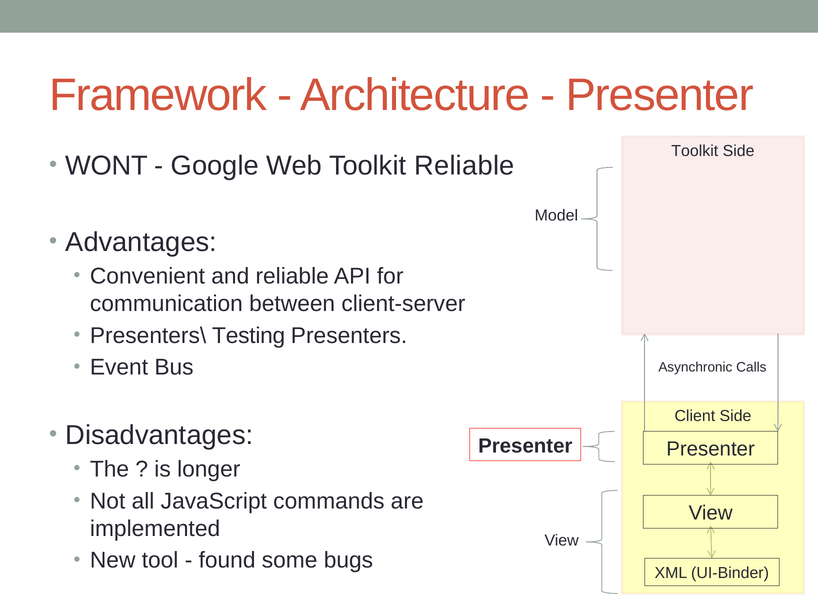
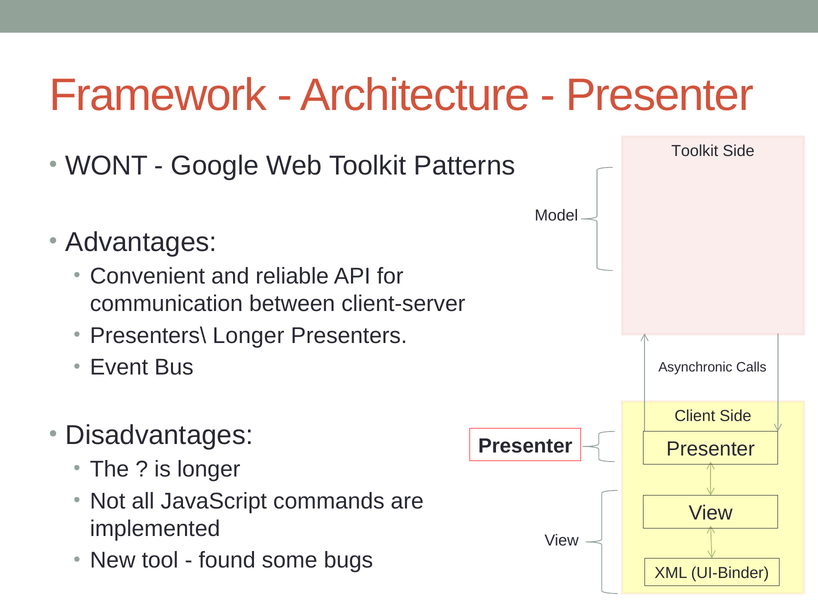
Toolkit Reliable: Reliable -> Patterns (465, 166)
Presenters\ Testing: Testing -> Longer (248, 335)
